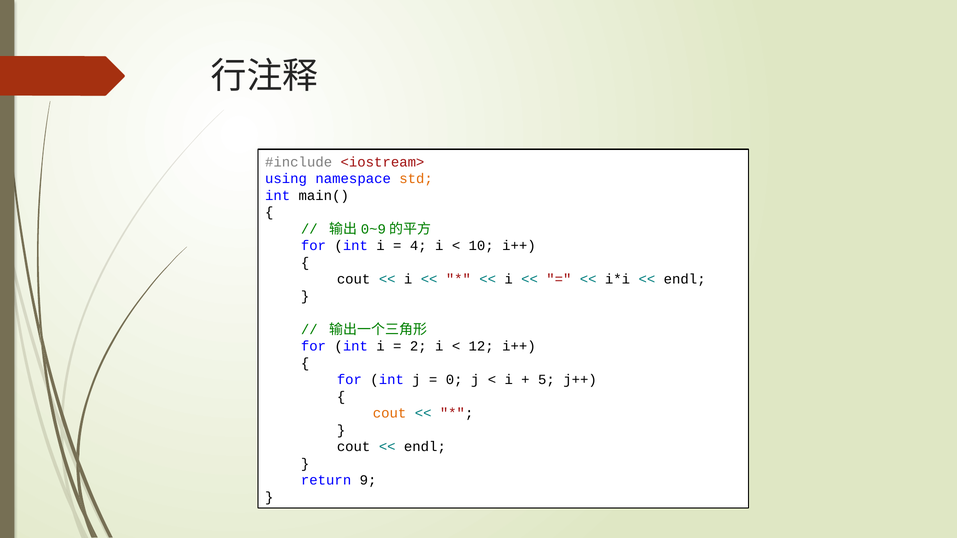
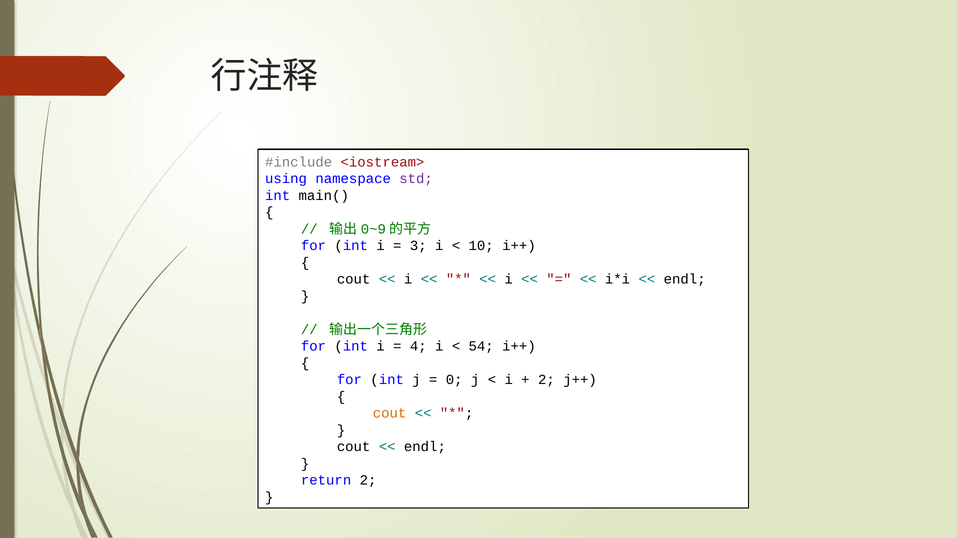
std colour: orange -> purple (416, 179)
4: 4 -> 3 (418, 246)
2: 2 -> 4 (418, 346)
12: 12 -> 54 (481, 346)
5: 5 -> 2 (546, 380)
return 9: 9 -> 2 (368, 481)
